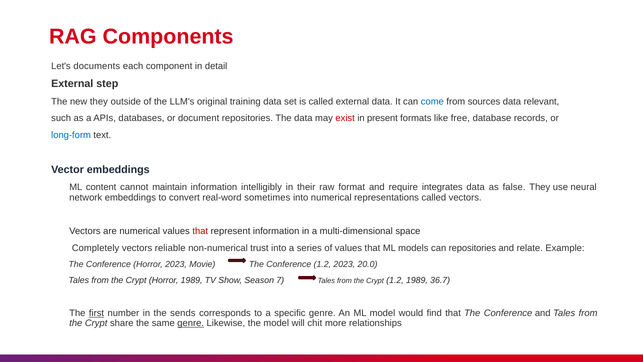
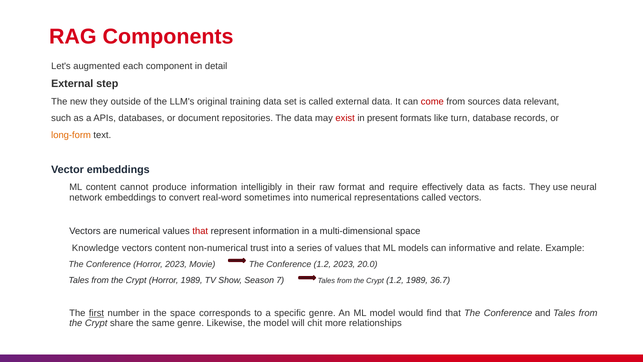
documents: documents -> augmented (97, 66)
come colour: blue -> red (432, 101)
free: free -> turn (460, 118)
long-form colour: blue -> orange (71, 135)
maintain: maintain -> produce (170, 187)
integrates: integrates -> effectively (442, 187)
false: false -> facts (514, 187)
Completely: Completely -> Knowledge (96, 248)
vectors reliable: reliable -> content (170, 248)
can repositories: repositories -> informative (472, 248)
the sends: sends -> space (183, 313)
genre underline: present -> none (191, 323)
